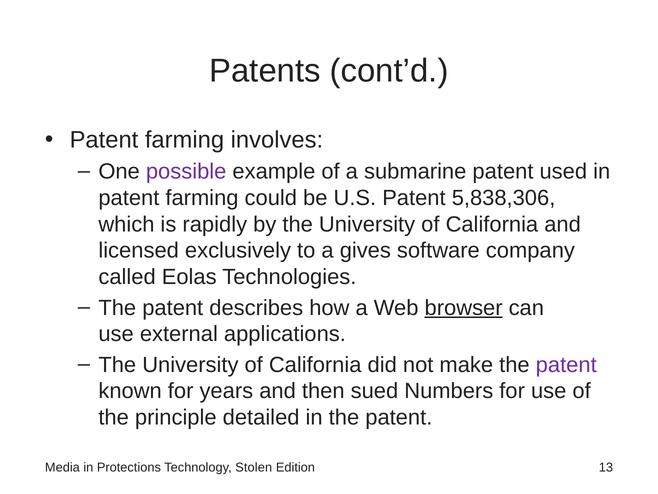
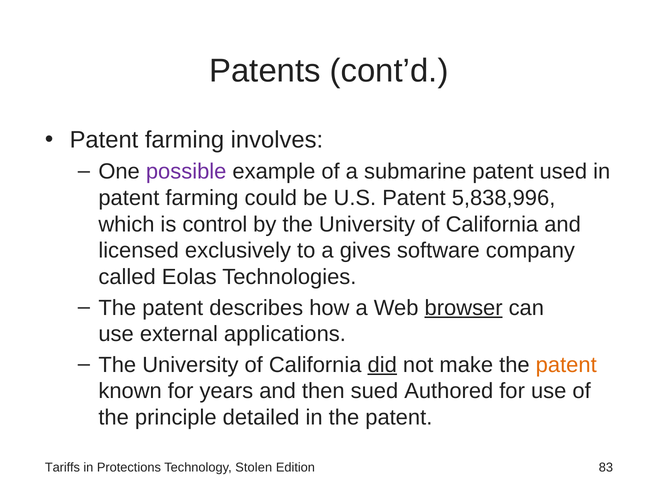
5,838,306: 5,838,306 -> 5,838,996 (504, 198)
rapidly: rapidly -> control (215, 224)
did underline: none -> present (382, 365)
patent colour: purple -> orange (566, 365)
Numbers: Numbers -> Authored (449, 391)
Media: Media -> Tariffs (62, 467)
13: 13 -> 83 (606, 467)
